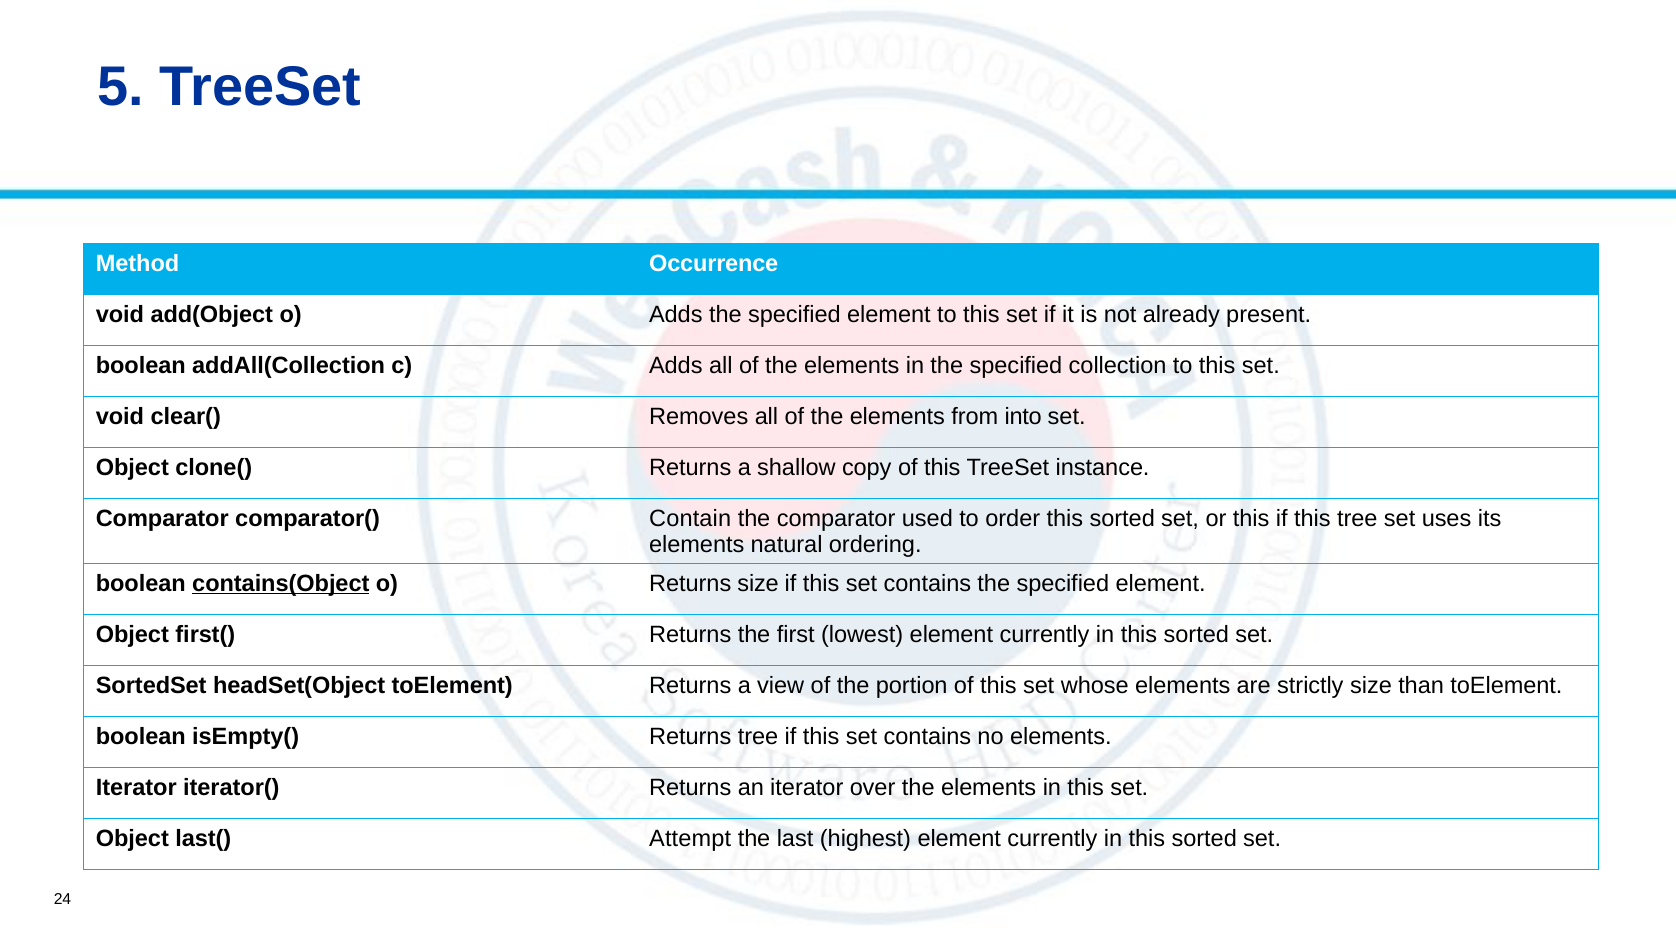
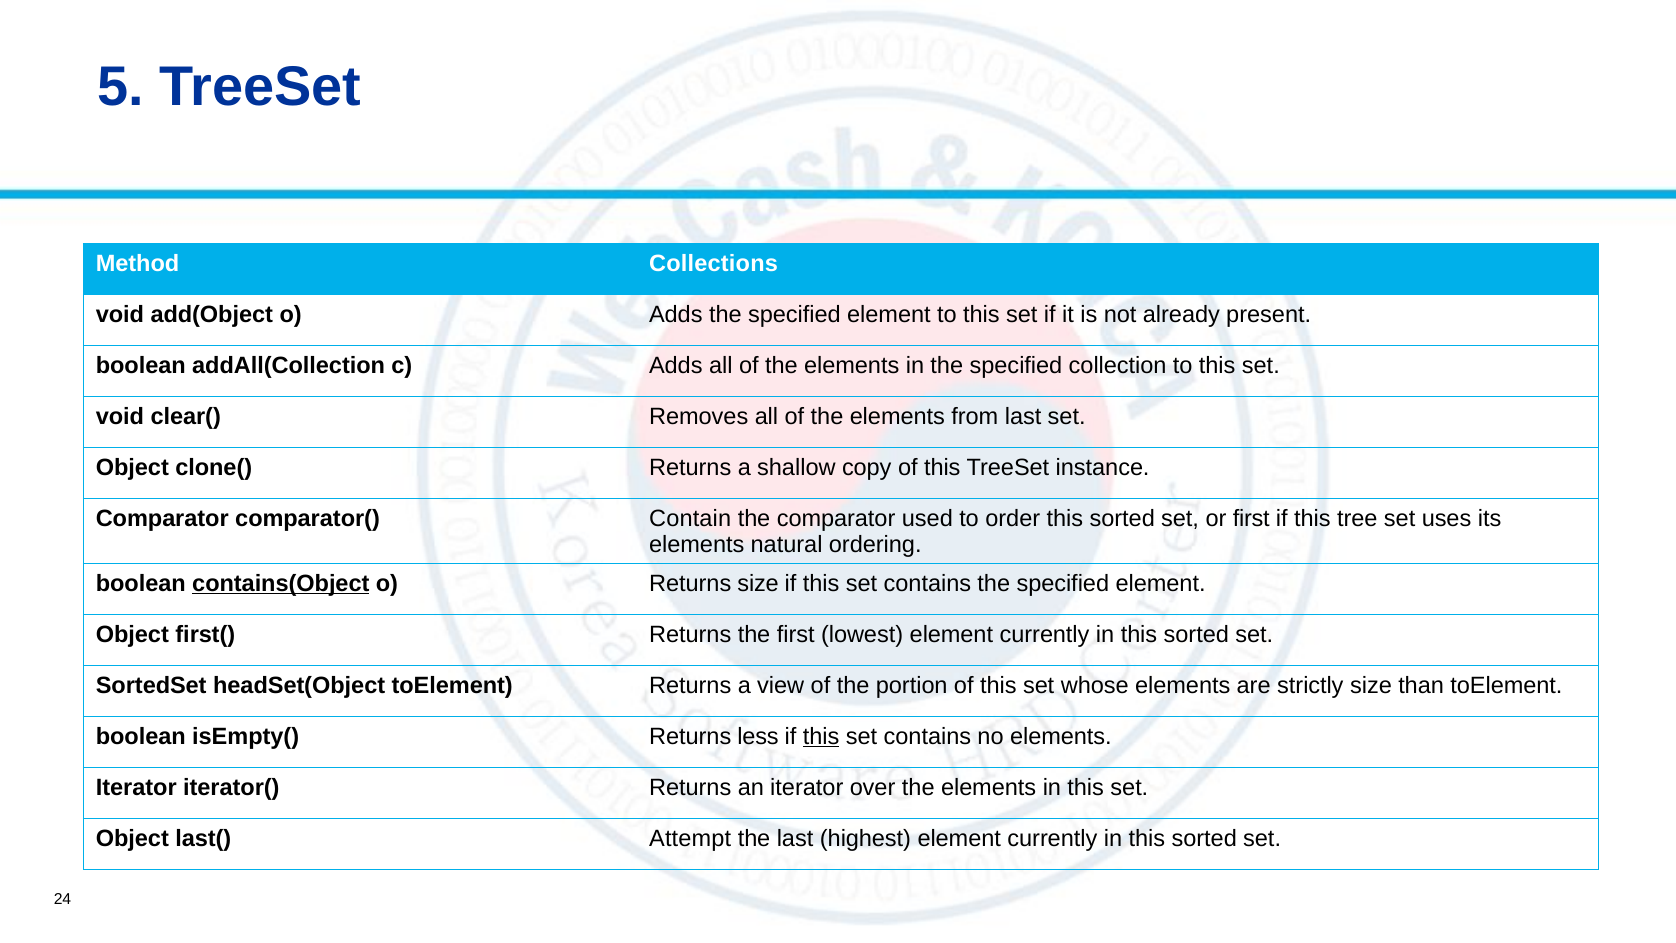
Occurrence: Occurrence -> Collections (714, 263)
from into: into -> last (1023, 416)
or this: this -> first (1251, 518)
Returns tree: tree -> less (758, 736)
this underline: none -> present (821, 736)
